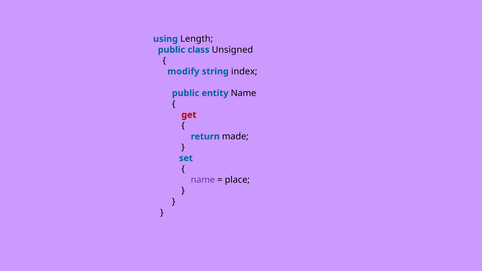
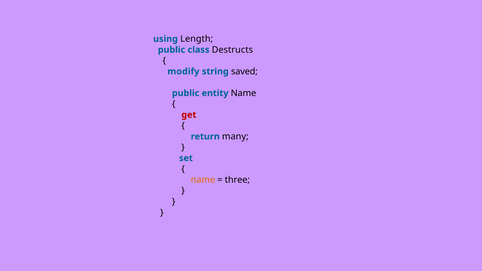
Unsigned: Unsigned -> Destructs (232, 50)
index: index -> saved (244, 71)
made: made -> many (235, 137)
name colour: purple -> orange (203, 180)
place: place -> three (237, 180)
